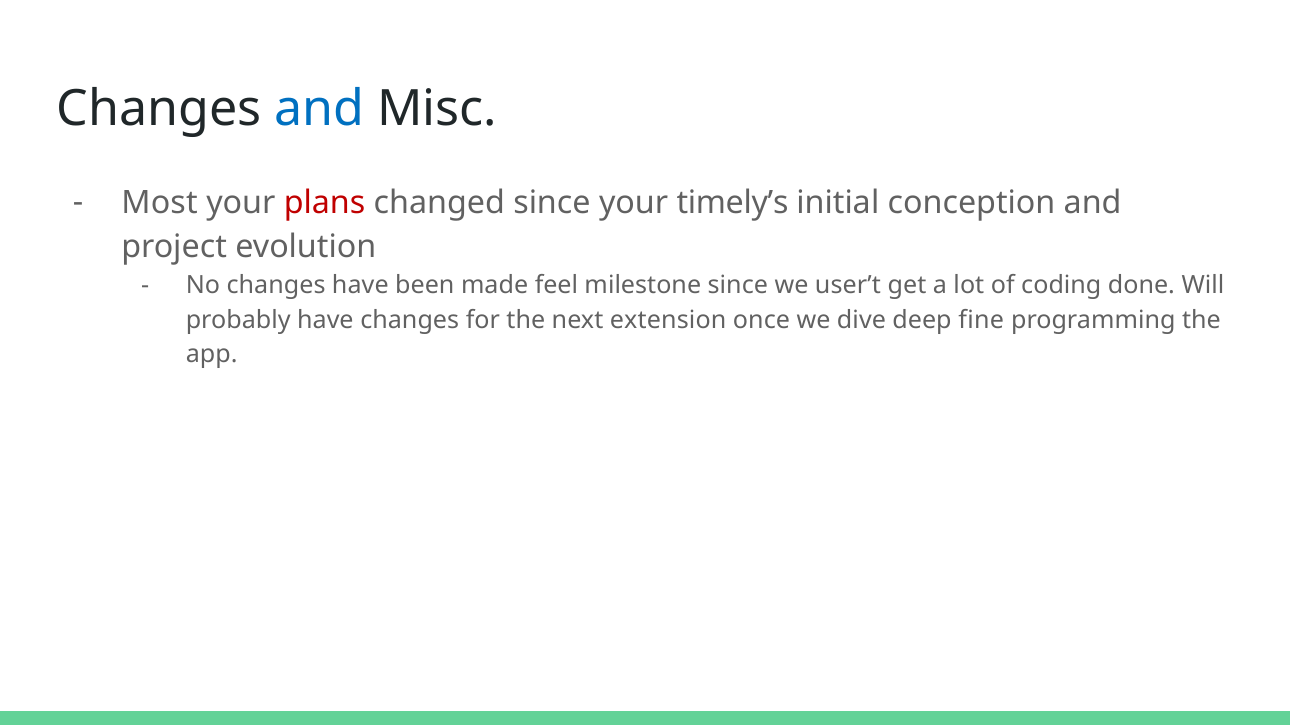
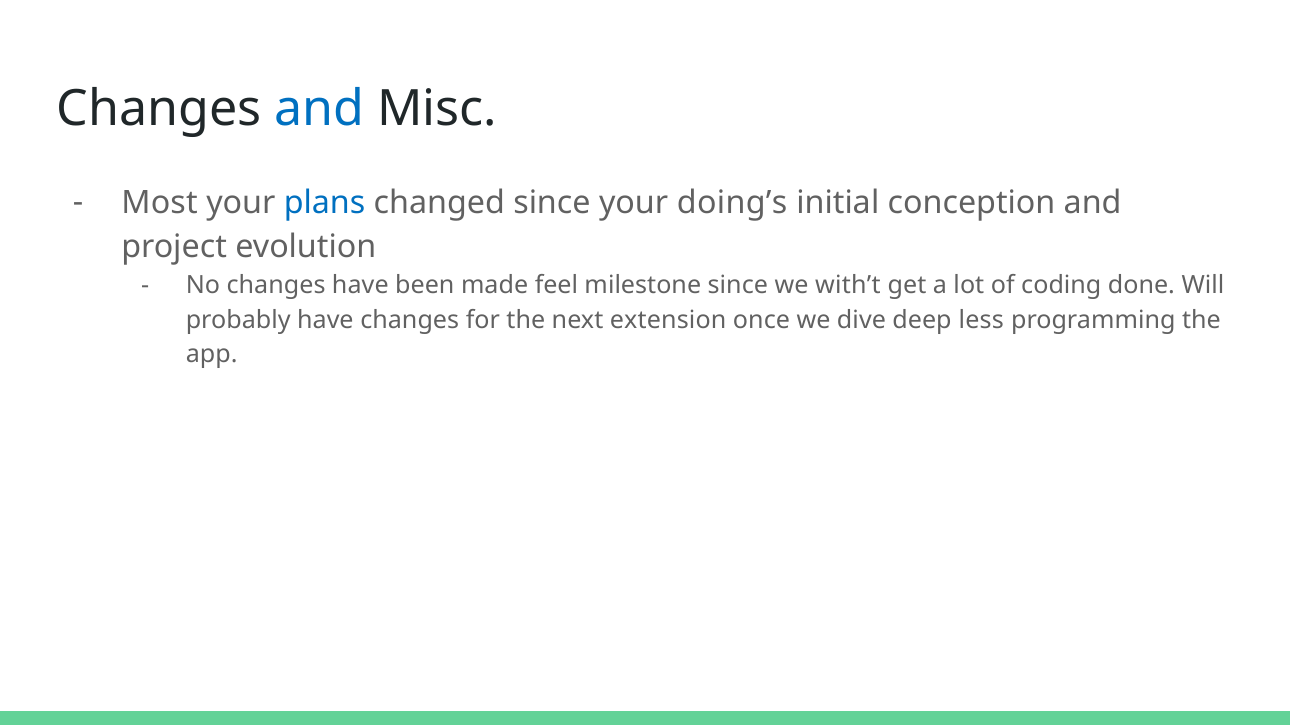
plans colour: red -> blue (325, 203)
timely’s: timely’s -> doing’s (732, 203)
user’t: user’t -> with’t (848, 286)
fine: fine -> less (981, 320)
